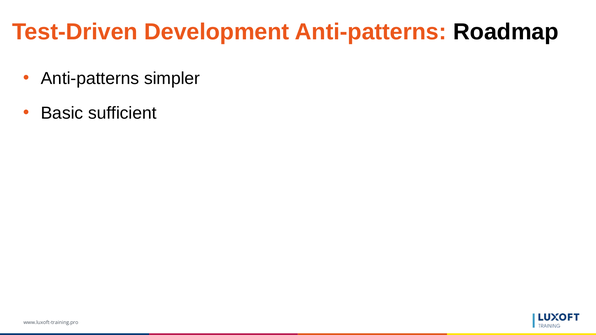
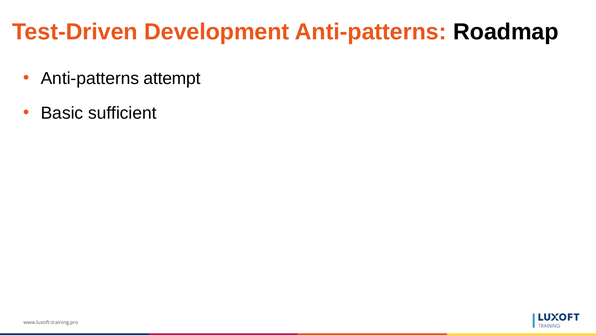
simpler: simpler -> attempt (172, 79)
